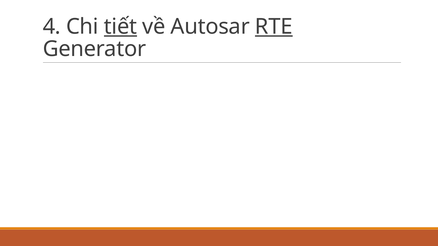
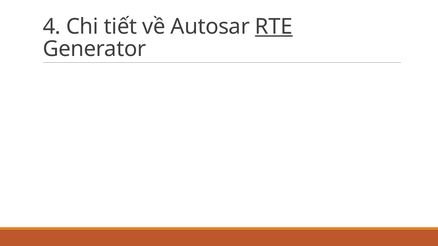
tiết underline: present -> none (120, 27)
